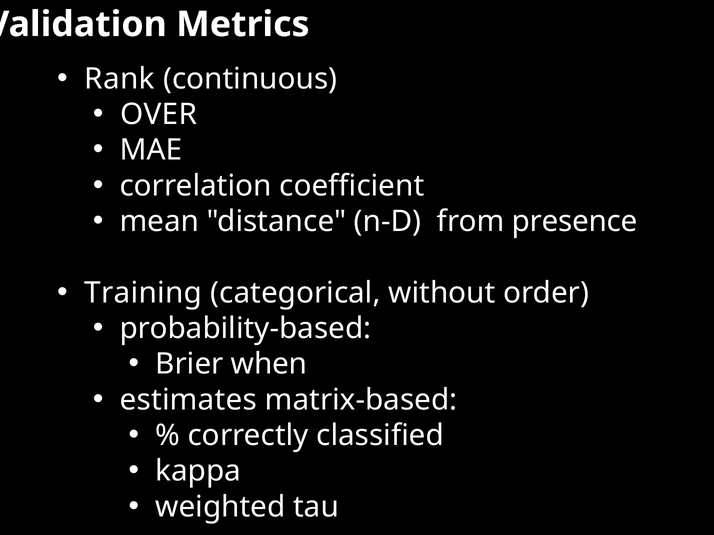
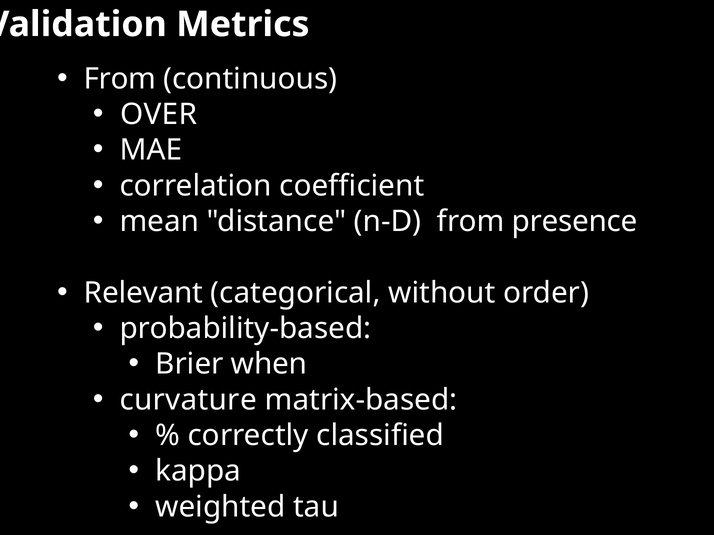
Rank: Rank -> From (120, 79)
Training: Training -> Relevant (143, 293)
estimates: estimates -> curvature (188, 400)
